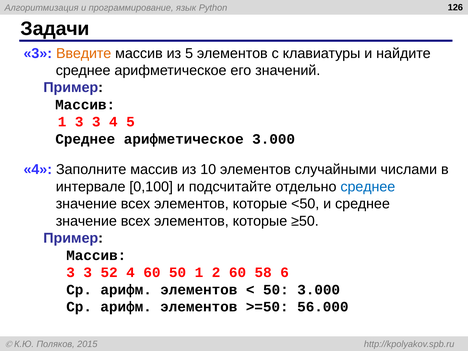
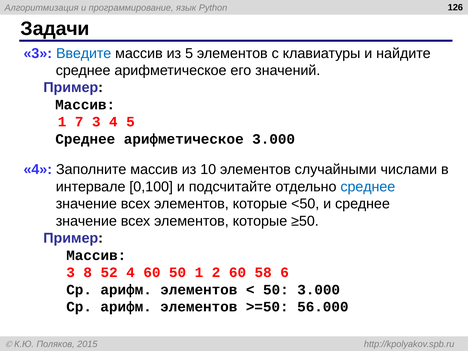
Введите colour: orange -> blue (84, 53)
1 3: 3 -> 7 (79, 122)
3: 3 -> 8 (88, 273)
